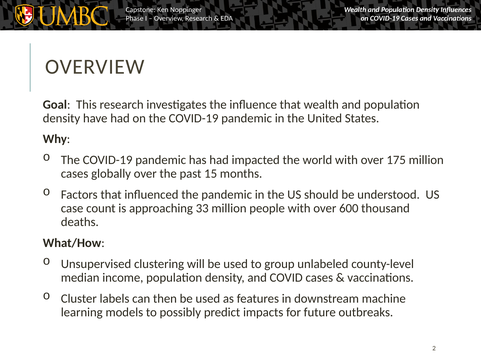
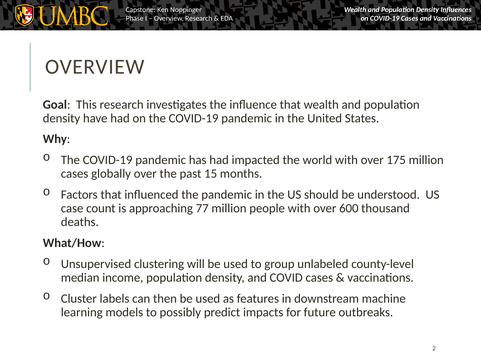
33: 33 -> 77 (202, 208)
